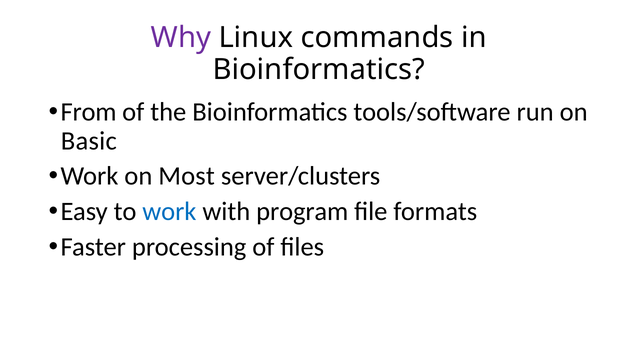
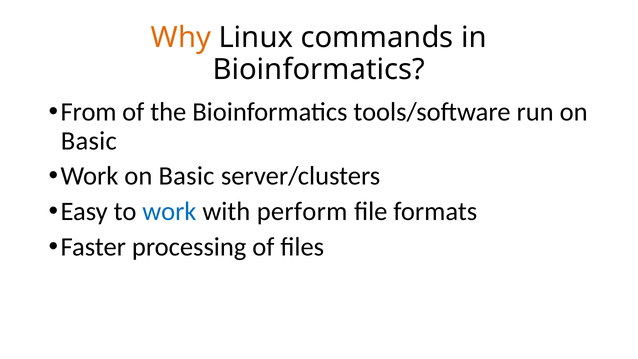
Why colour: purple -> orange (181, 38)
Work on Most: Most -> Basic (186, 176)
program: program -> perform (302, 211)
